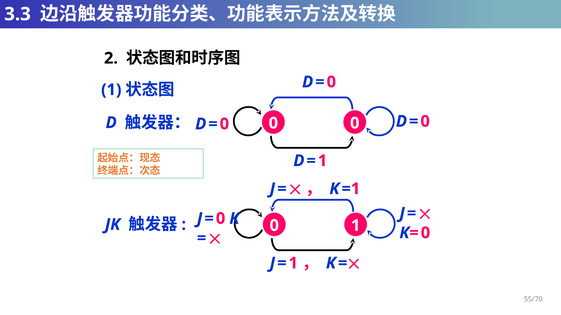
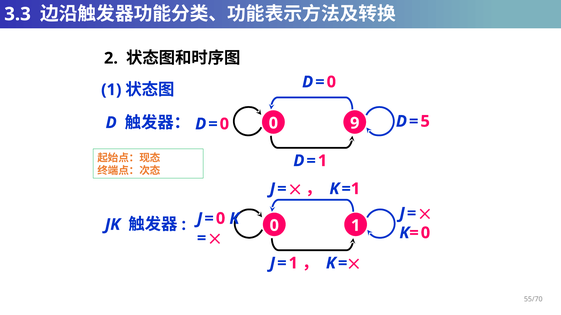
0: 0 -> 5 (425, 122)
0: 0 -> 9 (355, 123)
